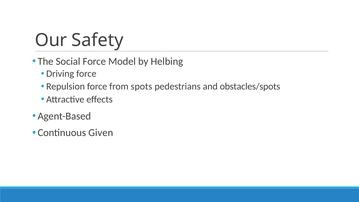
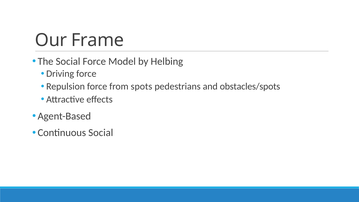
Safety: Safety -> Frame (98, 40)
Continuous Given: Given -> Social (101, 133)
